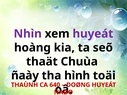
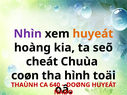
huyeát colour: purple -> orange (93, 34)
thaät: thaät -> cheát (42, 62)
ñaày: ñaày -> coøn (25, 76)
